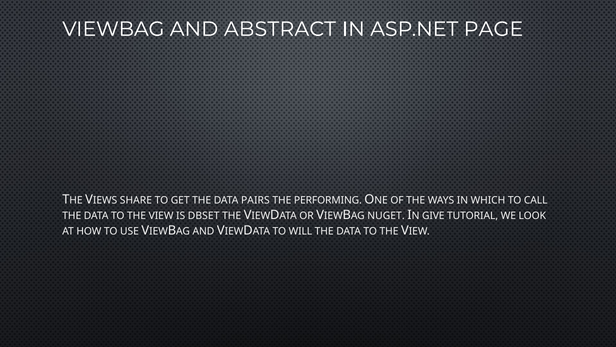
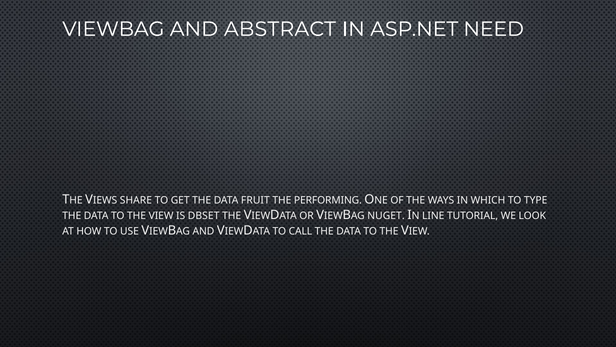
PAGE: PAGE -> NEED (494, 29)
PAIRS: PAIRS -> FRUIT (255, 200)
CALL: CALL -> TYPE (536, 200)
GIVE: GIVE -> LINE (433, 215)
WILL: WILL -> CALL (300, 231)
